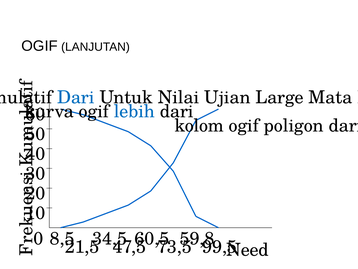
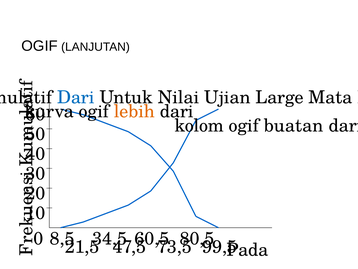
lebih colour: blue -> orange (134, 111)
poligon: poligon -> buatan (294, 125)
59,8: 59,8 -> 80,5 (197, 238)
Need: Need -> Pada (247, 249)
